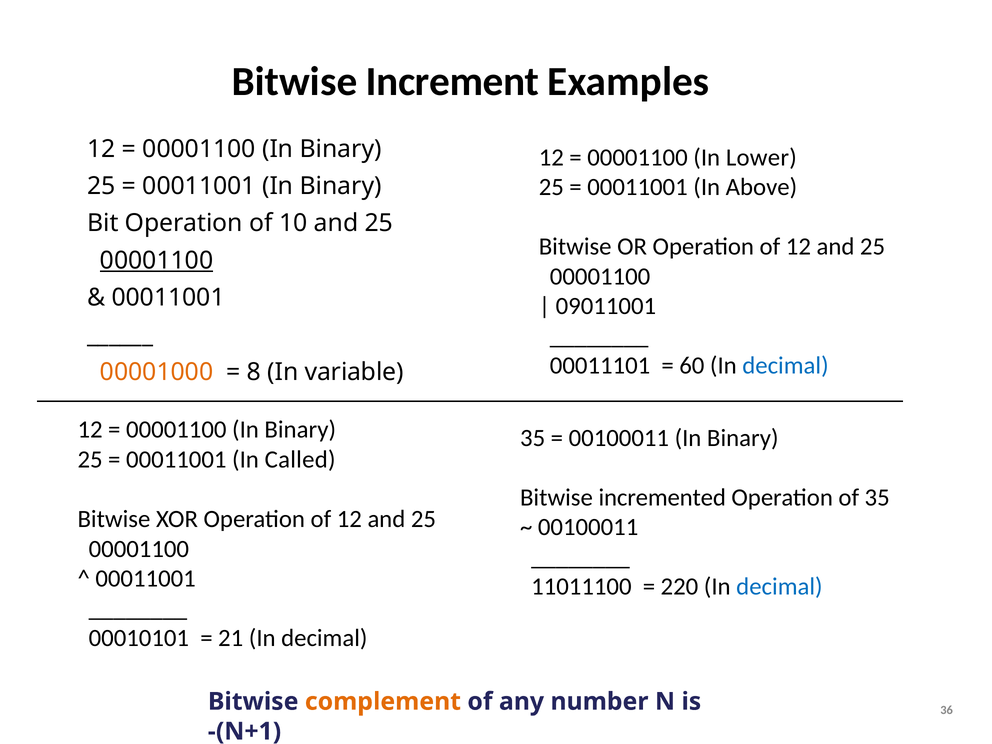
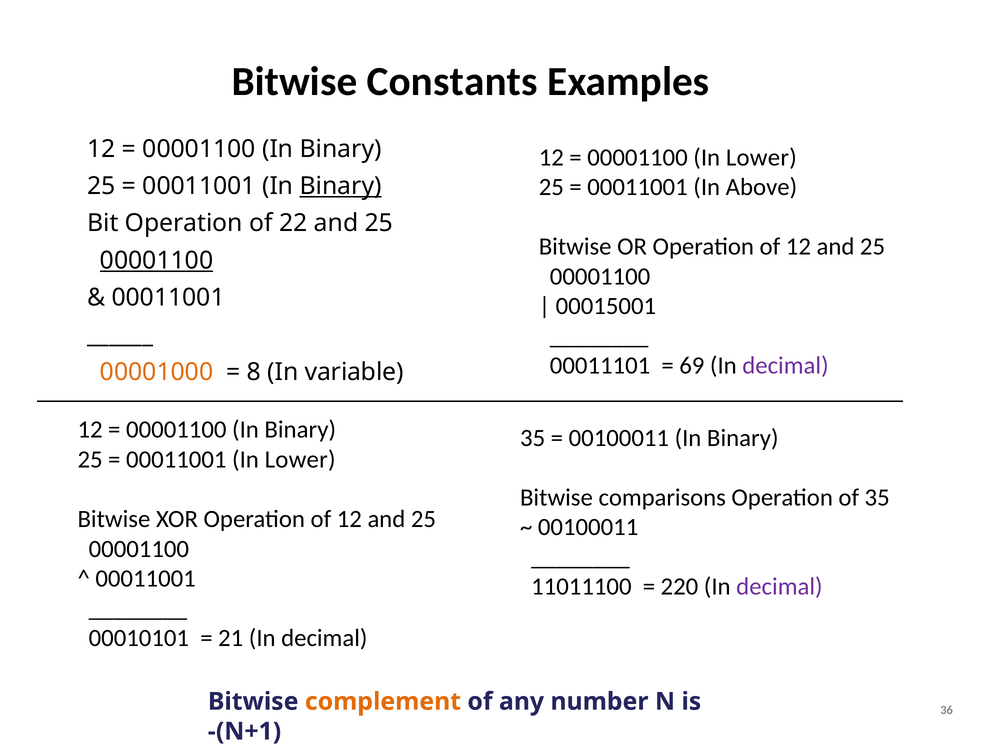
Increment: Increment -> Constants (452, 82)
Binary underline: none -> present (341, 186)
10: 10 -> 22 (293, 223)
09011001: 09011001 -> 00015001 (606, 306)
60: 60 -> 69 (692, 366)
decimal colour: blue -> purple (785, 366)
00011001 In Called: Called -> Lower (300, 460)
incremented: incremented -> comparisons (662, 497)
decimal colour: blue -> purple (779, 587)
